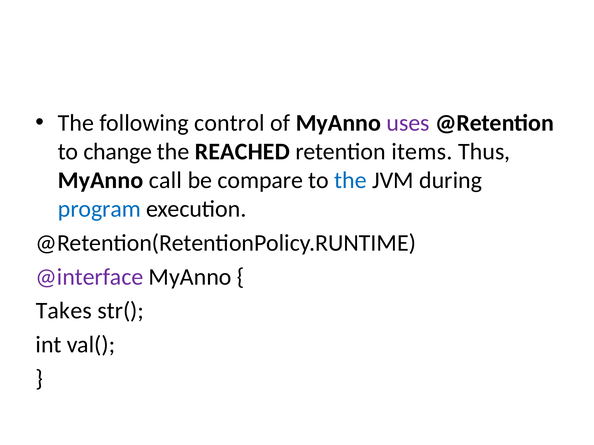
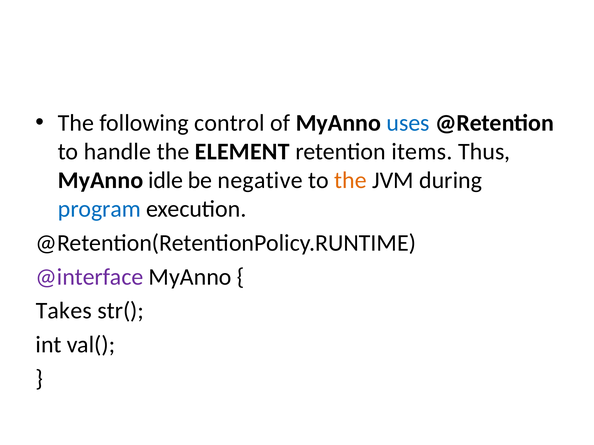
uses colour: purple -> blue (408, 123)
change: change -> handle (117, 152)
REACHED: REACHED -> ELEMENT (242, 152)
call: call -> idle (166, 180)
compare: compare -> negative (260, 180)
the colour: blue -> orange (350, 180)
